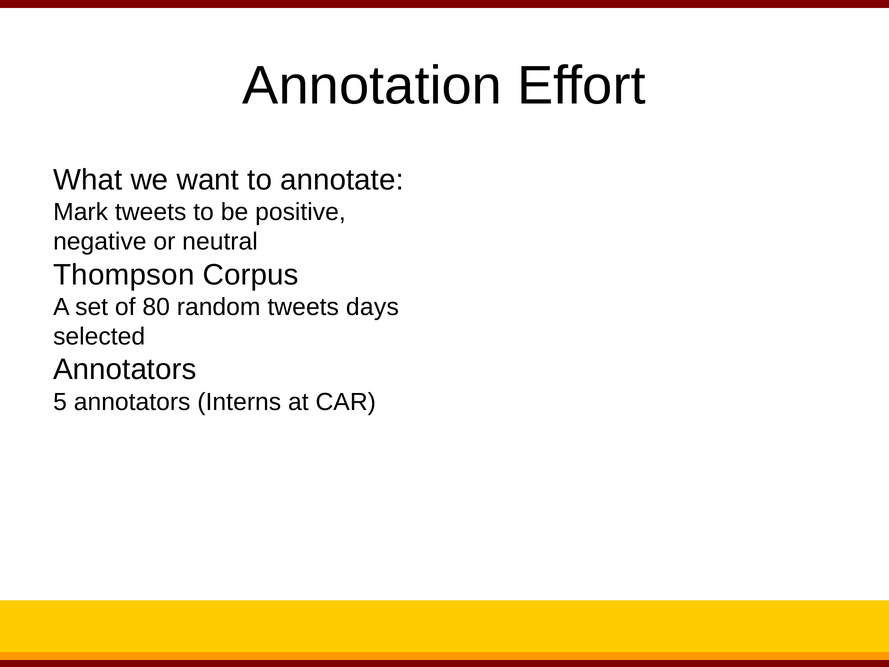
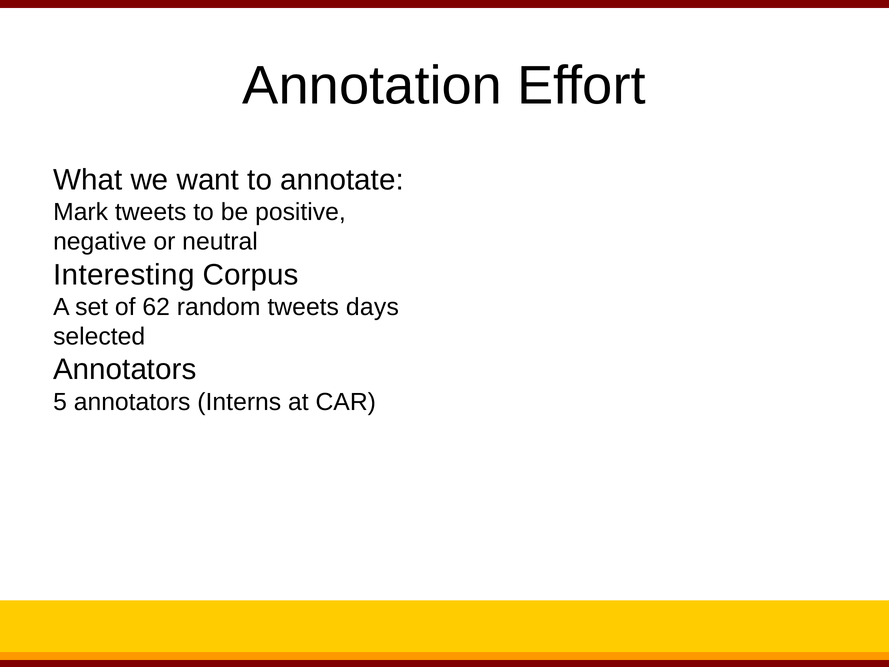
Thompson: Thompson -> Interesting (124, 275)
80: 80 -> 62 (156, 307)
